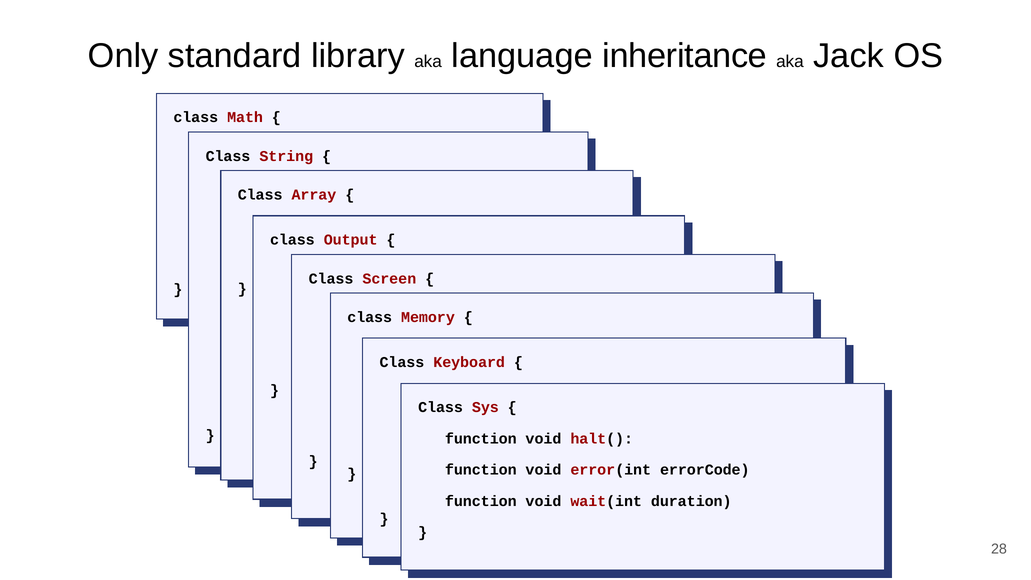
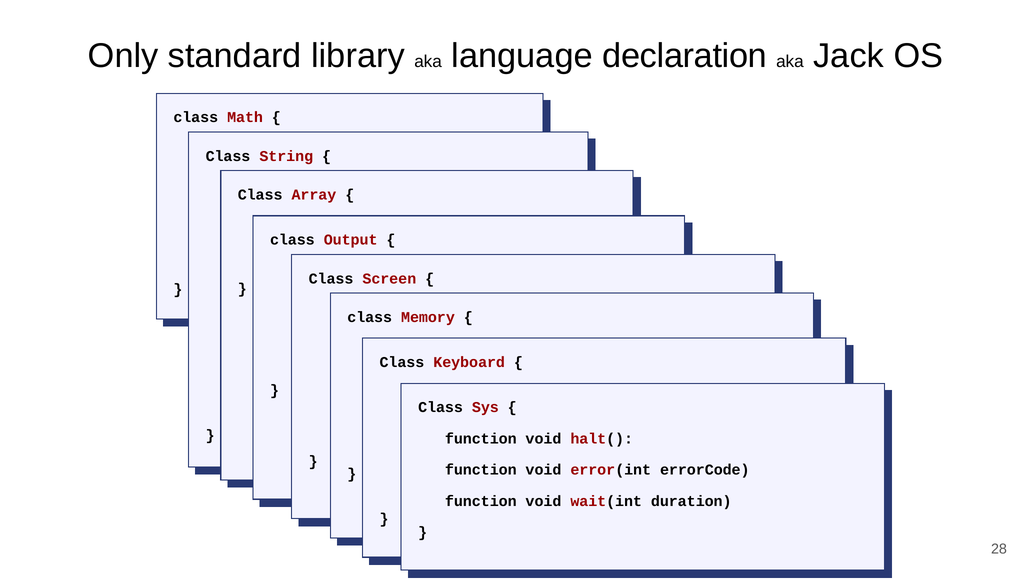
inheritance: inheritance -> declaration (685, 56)
